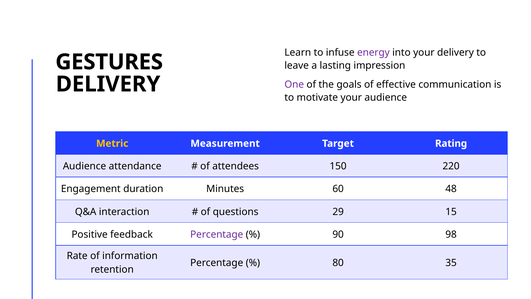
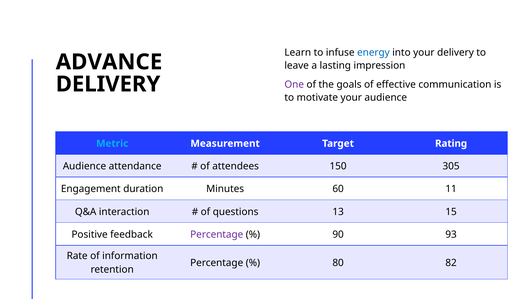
energy colour: purple -> blue (373, 52)
GESTURES: GESTURES -> ADVANCE (109, 62)
Metric colour: yellow -> light blue (112, 143)
220: 220 -> 305 (451, 166)
48: 48 -> 11 (451, 189)
29: 29 -> 13 (338, 212)
98: 98 -> 93 (451, 234)
35: 35 -> 82 (451, 263)
